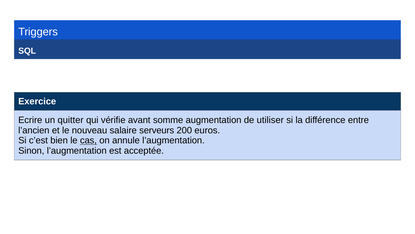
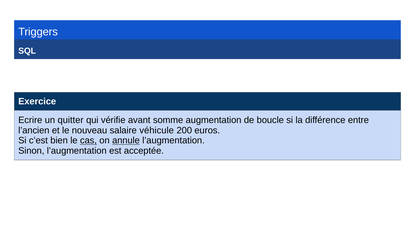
utiliser: utiliser -> boucle (270, 120)
serveurs: serveurs -> véhicule (157, 130)
annule underline: none -> present (126, 140)
